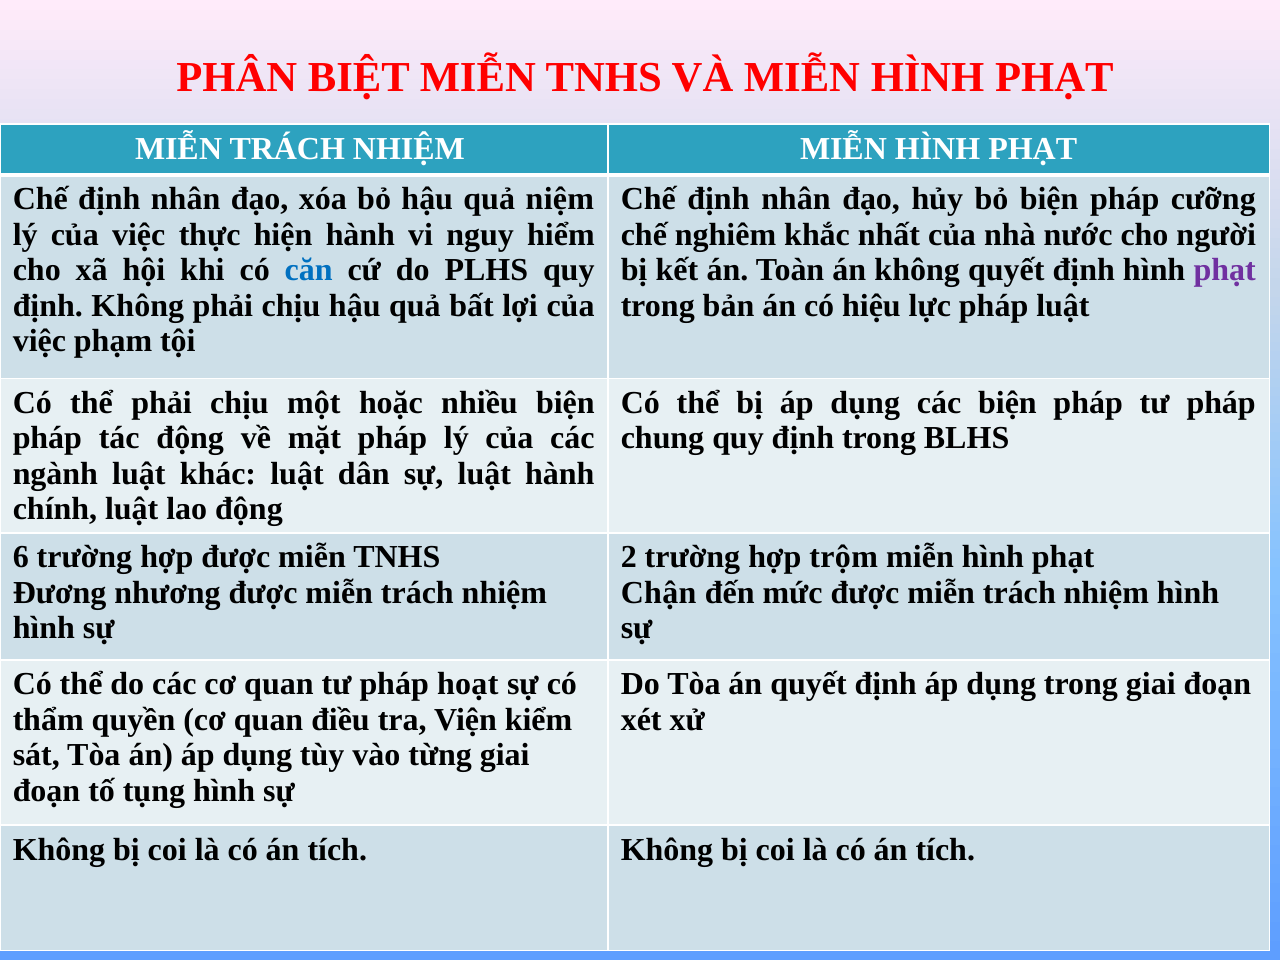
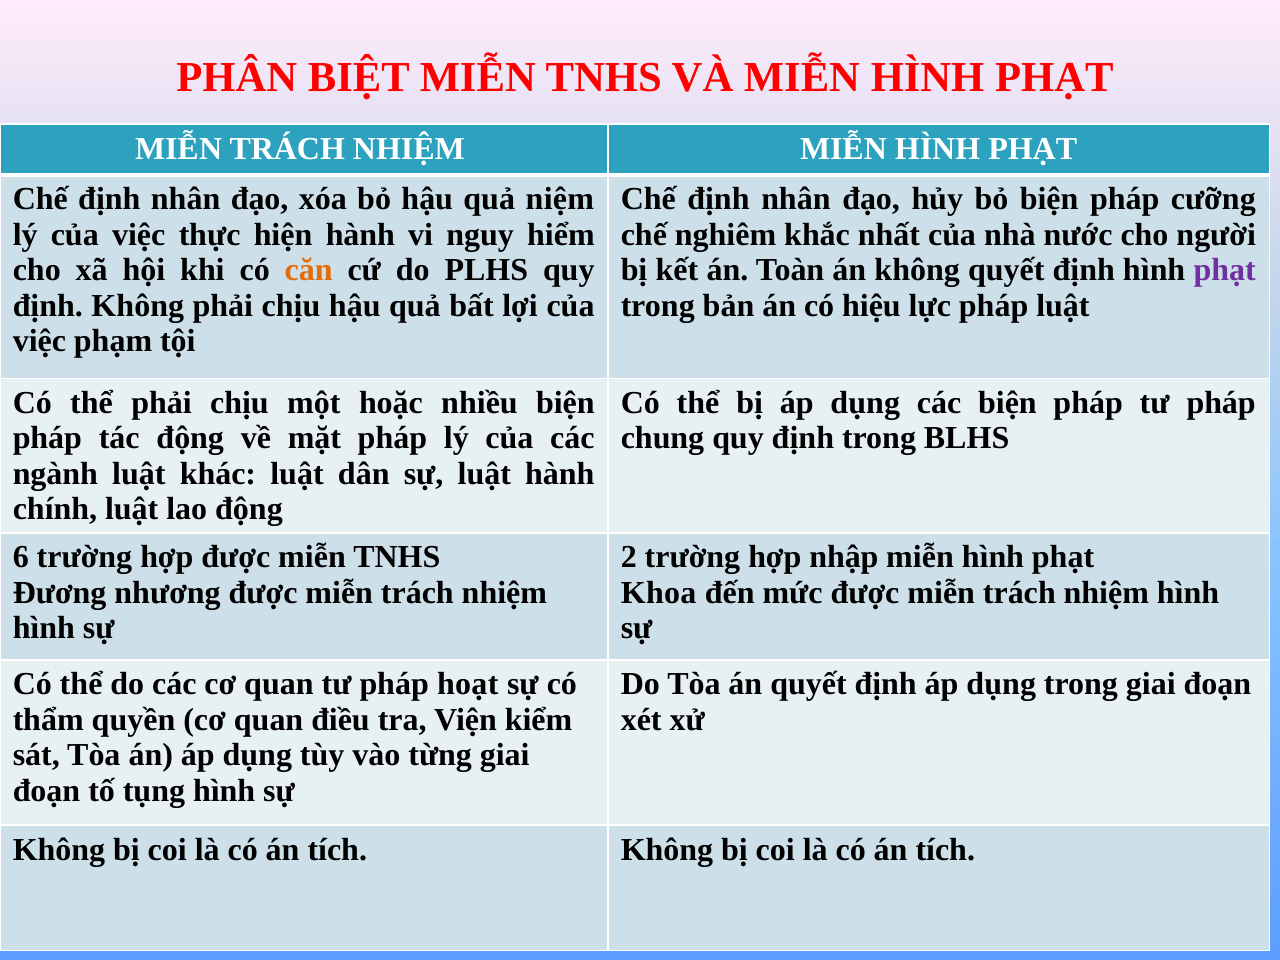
căn colour: blue -> orange (309, 270)
trộm: trộm -> nhập (844, 557)
Chận: Chận -> Khoa (659, 593)
